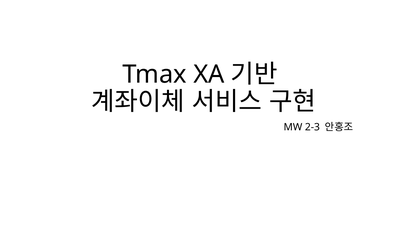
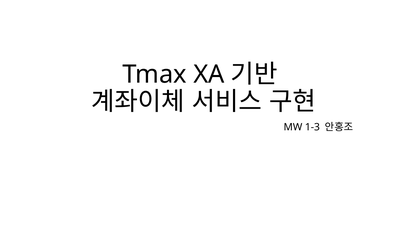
2-3: 2-3 -> 1-3 (312, 127)
